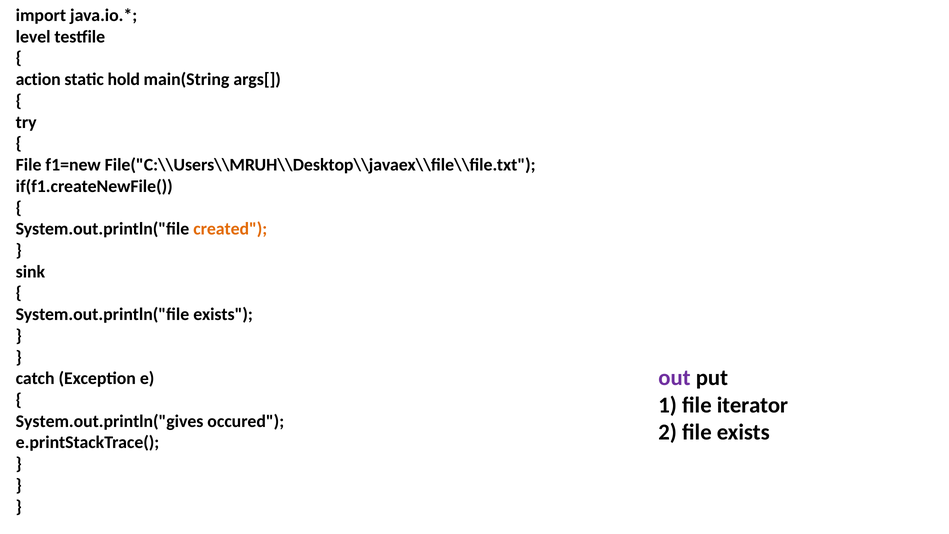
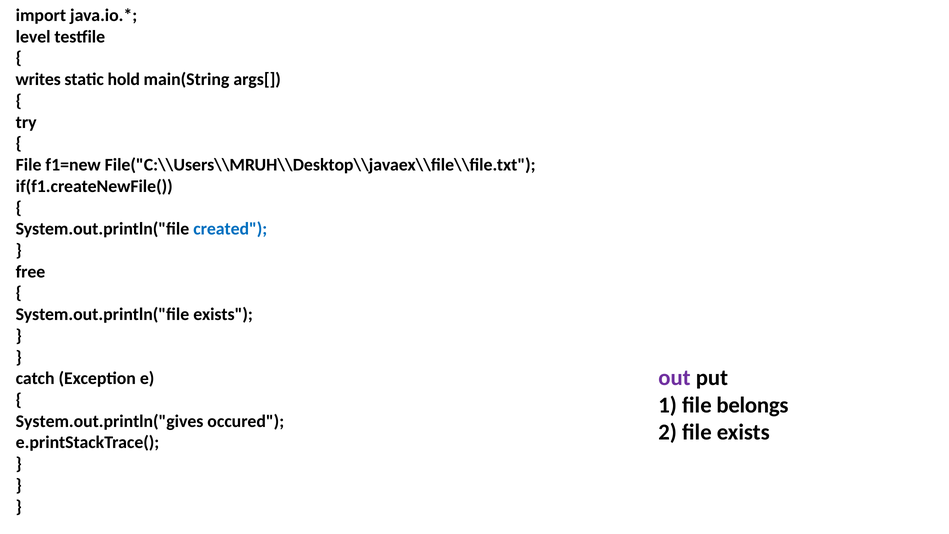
action: action -> writes (38, 79)
created colour: orange -> blue (230, 229)
sink: sink -> free (30, 272)
iterator: iterator -> belongs (752, 405)
